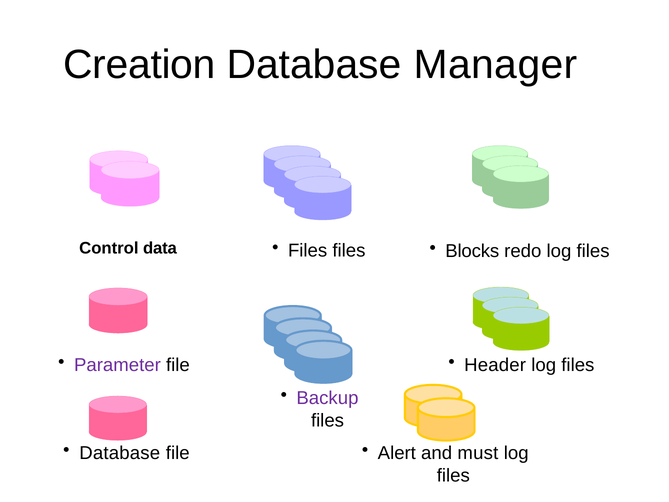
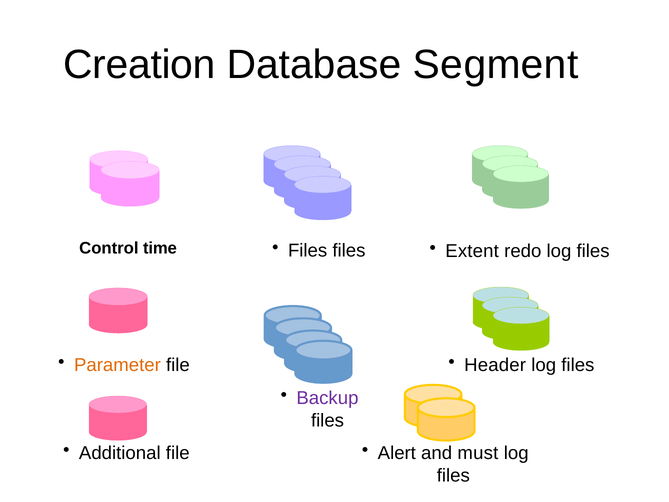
Manager: Manager -> Segment (496, 65)
data: data -> time (160, 248)
Blocks: Blocks -> Extent (472, 251)
Parameter colour: purple -> orange (117, 365)
Database: Database -> Additional (120, 453)
